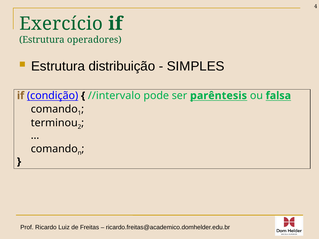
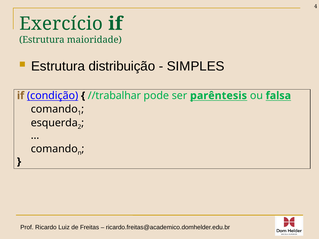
operadores: operadores -> maioridade (94, 40)
//intervalo: //intervalo -> //trabalhar (114, 96)
terminou: terminou -> esquerda (54, 123)
